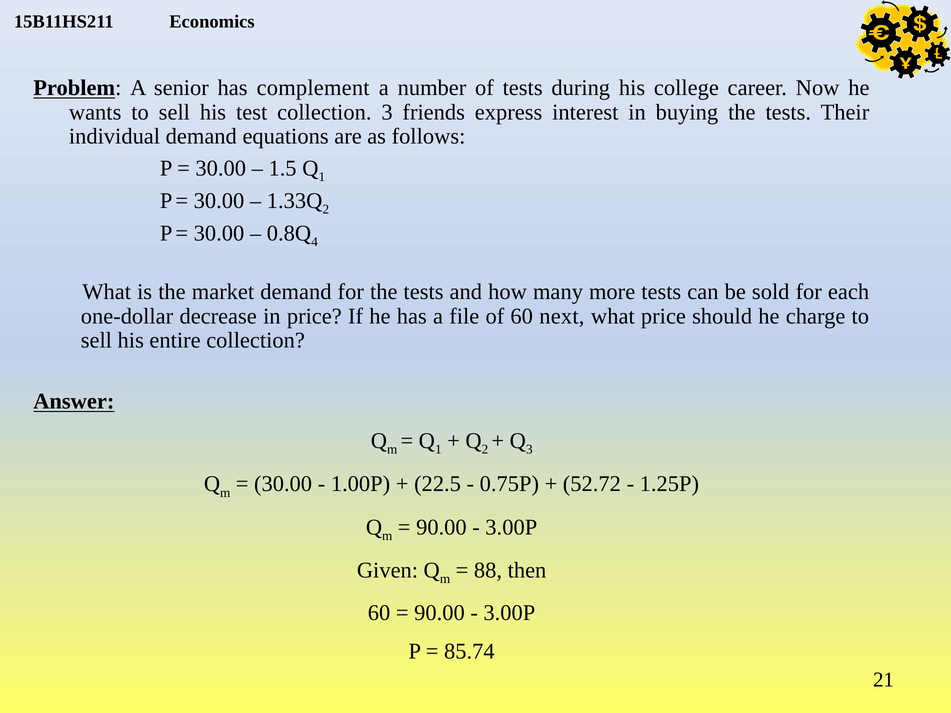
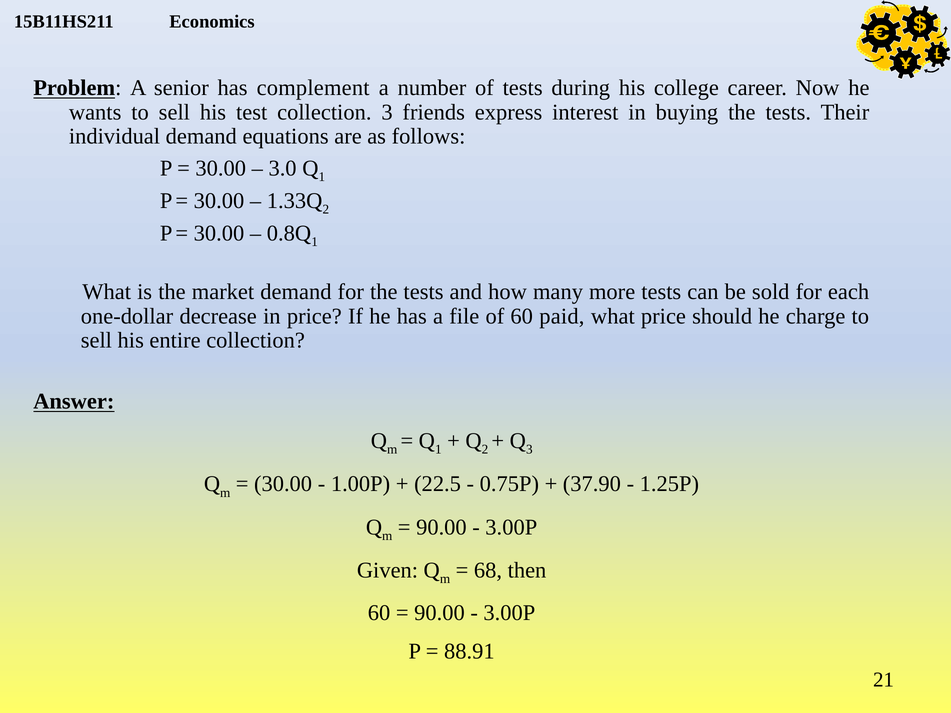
1.5: 1.5 -> 3.0 (283, 168)
4: 4 -> 1 (315, 242)
next: next -> paid (562, 316)
52.72: 52.72 -> 37.90 (592, 484)
88: 88 -> 68 (488, 571)
85.74: 85.74 -> 88.91 (469, 651)
